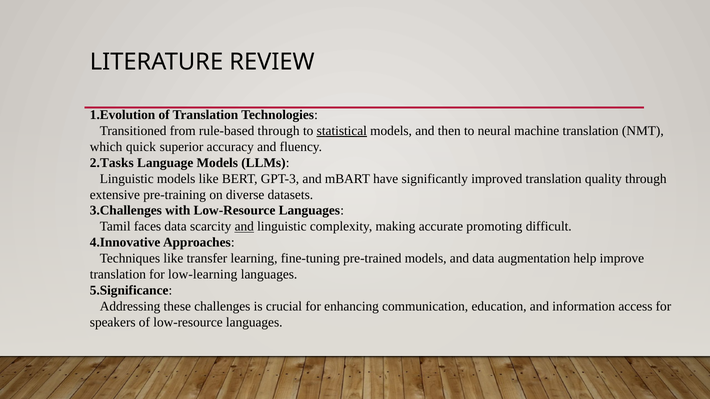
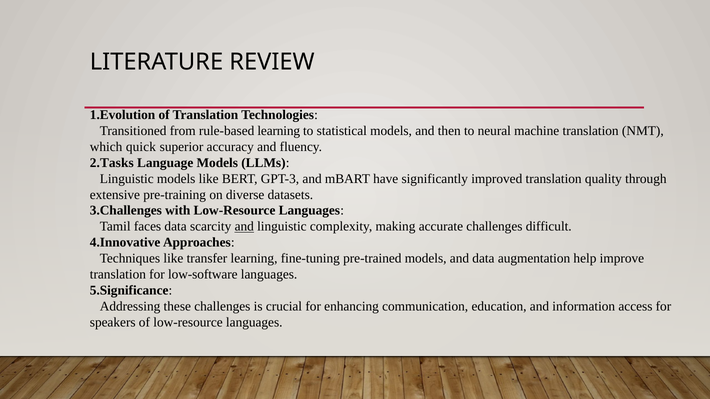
rule-based through: through -> learning (279, 131)
statistical underline: present -> none (342, 131)
accurate promoting: promoting -> challenges (494, 227)
low-learning: low-learning -> low-software (203, 275)
